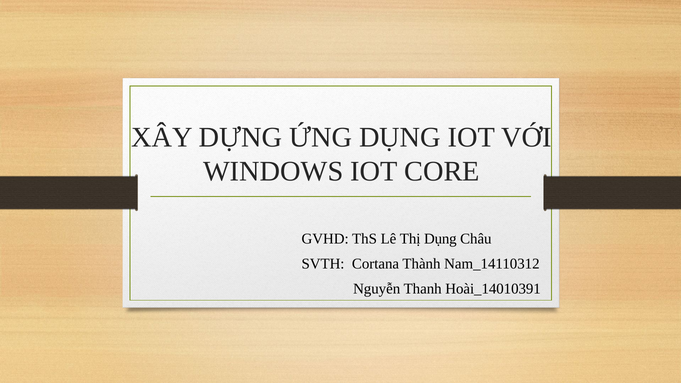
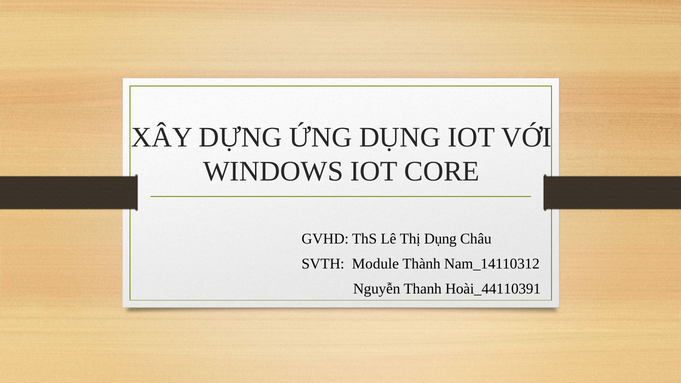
Cortana: Cortana -> Module (375, 264)
Hoài_14010391: Hoài_14010391 -> Hoài_44110391 (493, 289)
